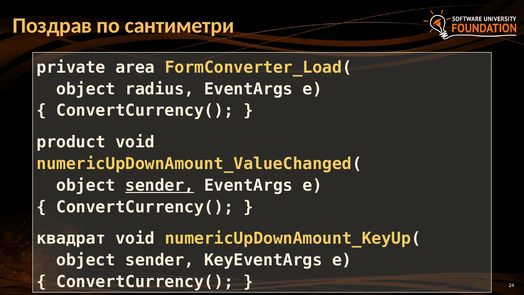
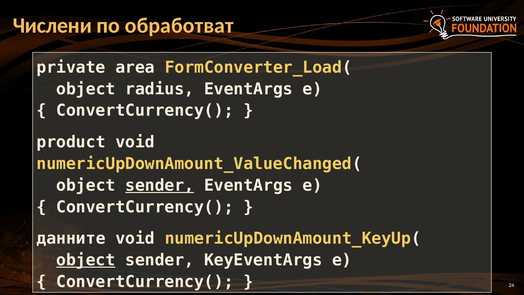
Поздрав: Поздрав -> Числени (52, 25)
сантиметри: сантиметри -> обработват (179, 25)
квадрат: квадрат -> данните (71, 238)
object underline: none -> present (86, 260)
